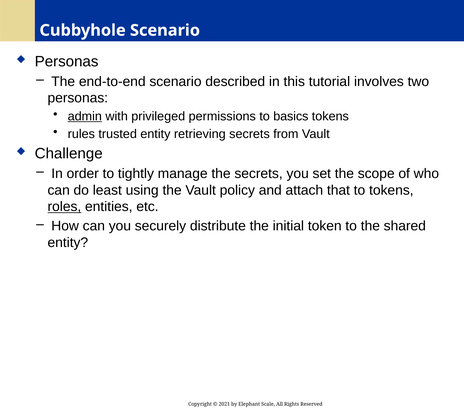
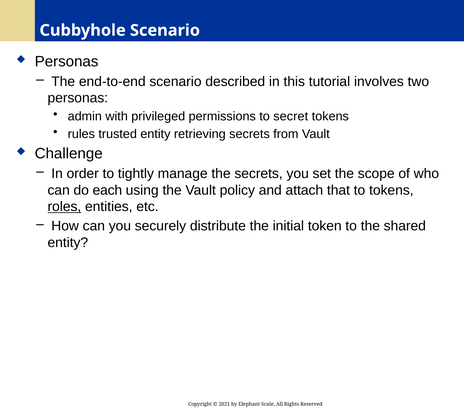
admin underline: present -> none (85, 117)
basics: basics -> secret (291, 117)
least: least -> each (107, 191)
